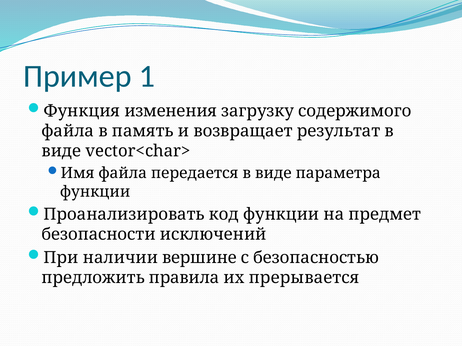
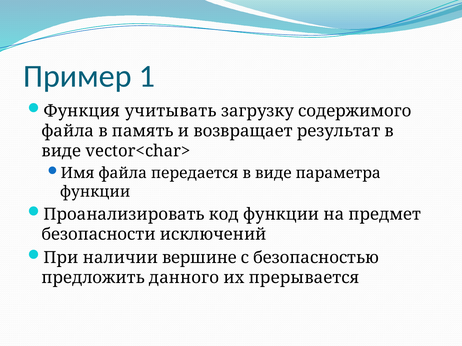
изменения: изменения -> учитывать (171, 111)
правила: правила -> данного (184, 278)
